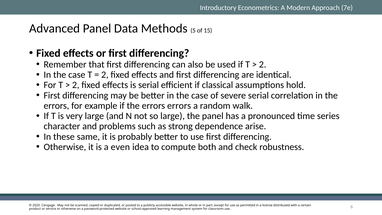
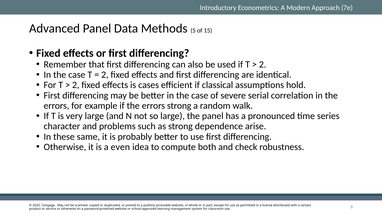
is serial: serial -> cases (149, 85)
errors errors: errors -> strong (179, 106)
